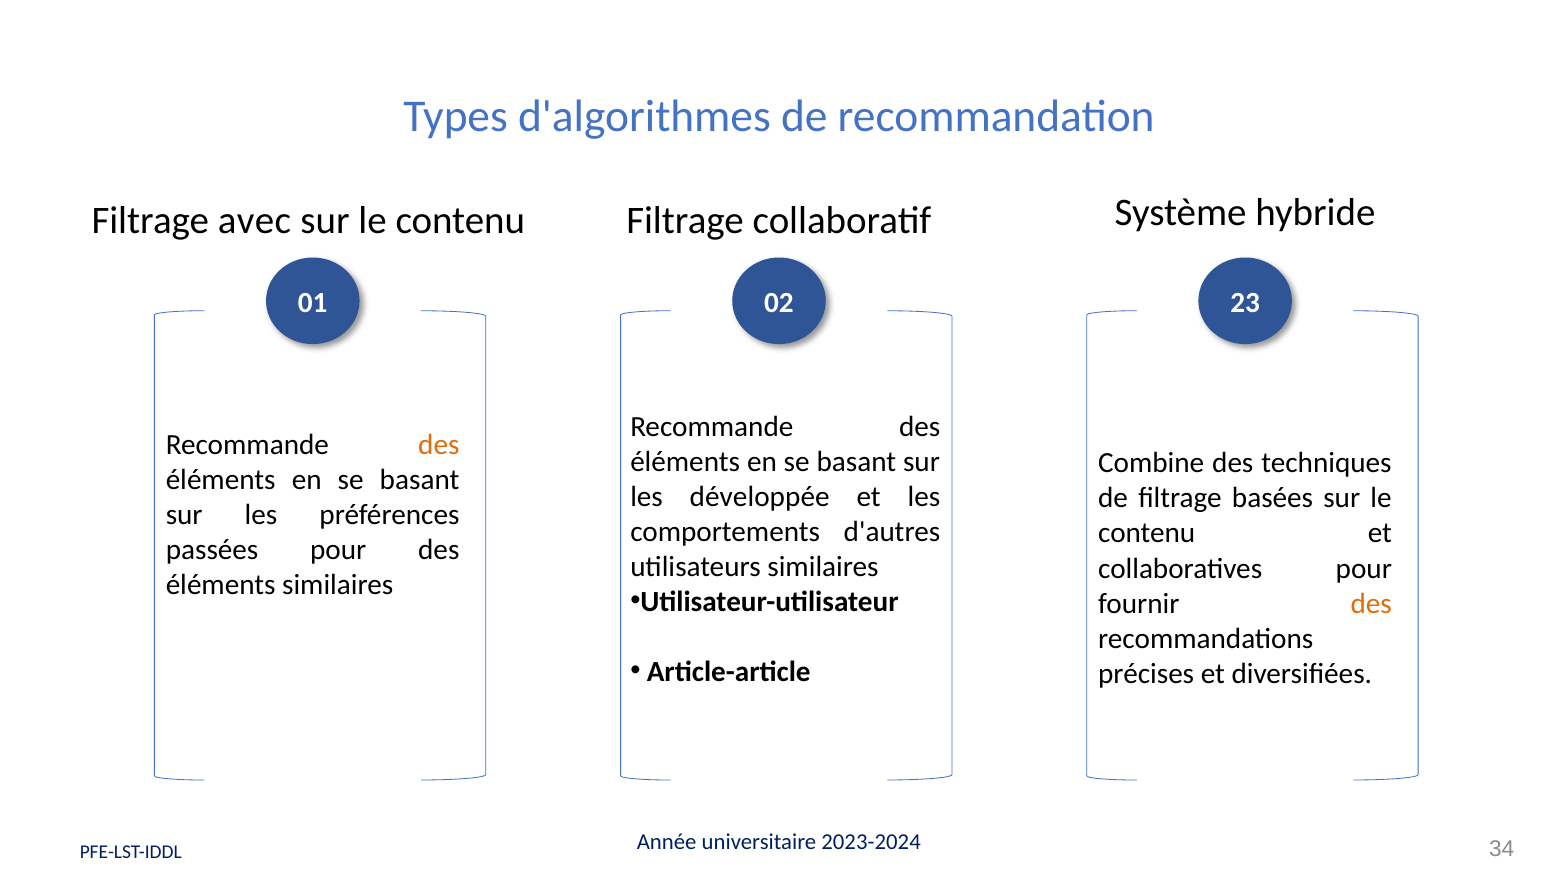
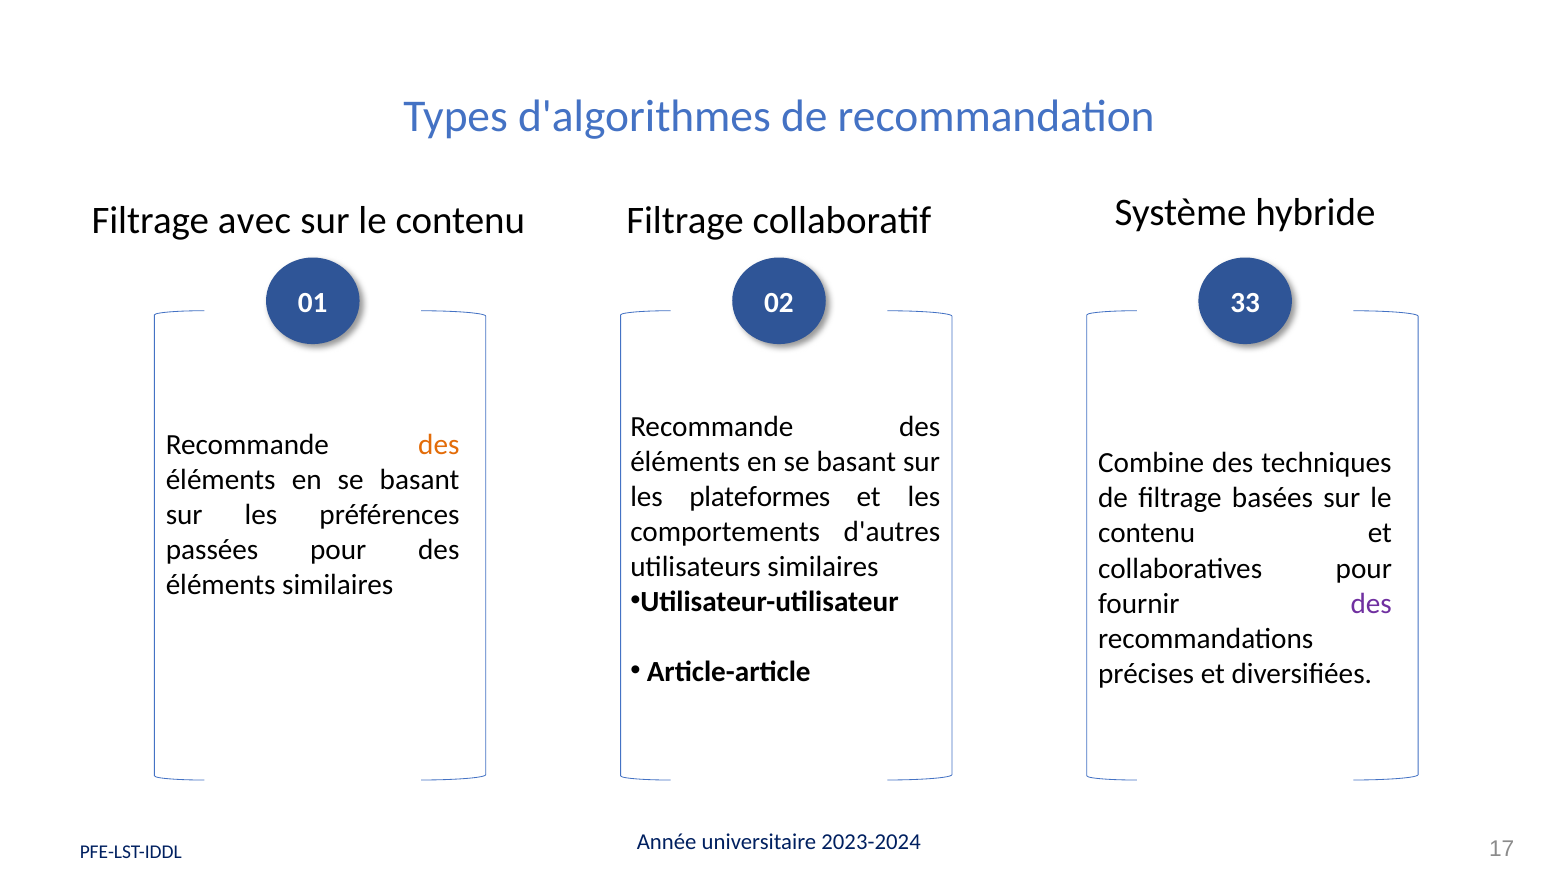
23: 23 -> 33 (1245, 303)
développée: développée -> plateformes (760, 497)
des colour: orange -> purple (1371, 604)
34: 34 -> 17 (1502, 850)
